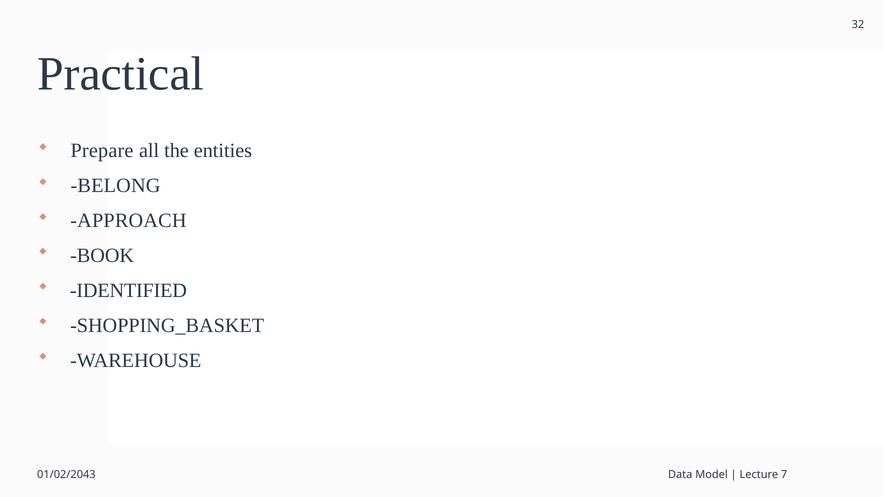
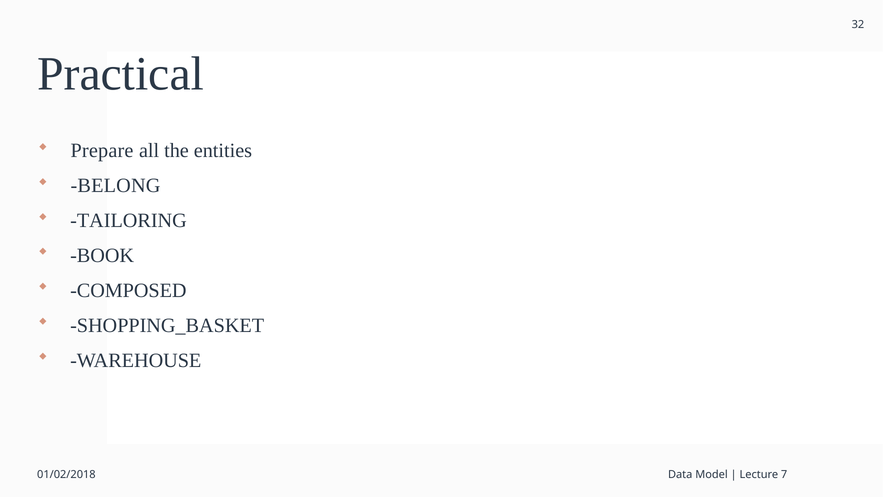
APPROACH: APPROACH -> TAILORING (128, 220)
IDENTIFIED: IDENTIFIED -> COMPOSED (128, 290)
01/02/2043: 01/02/2043 -> 01/02/2018 (66, 474)
